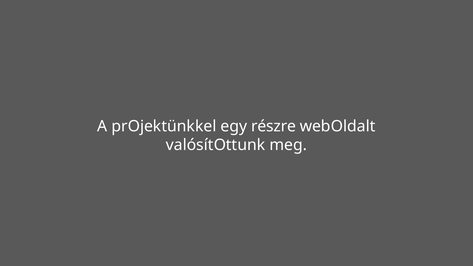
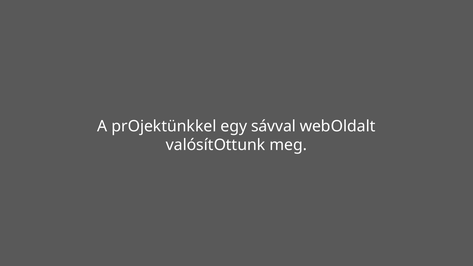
részre: részre -> sávval (274, 126)
